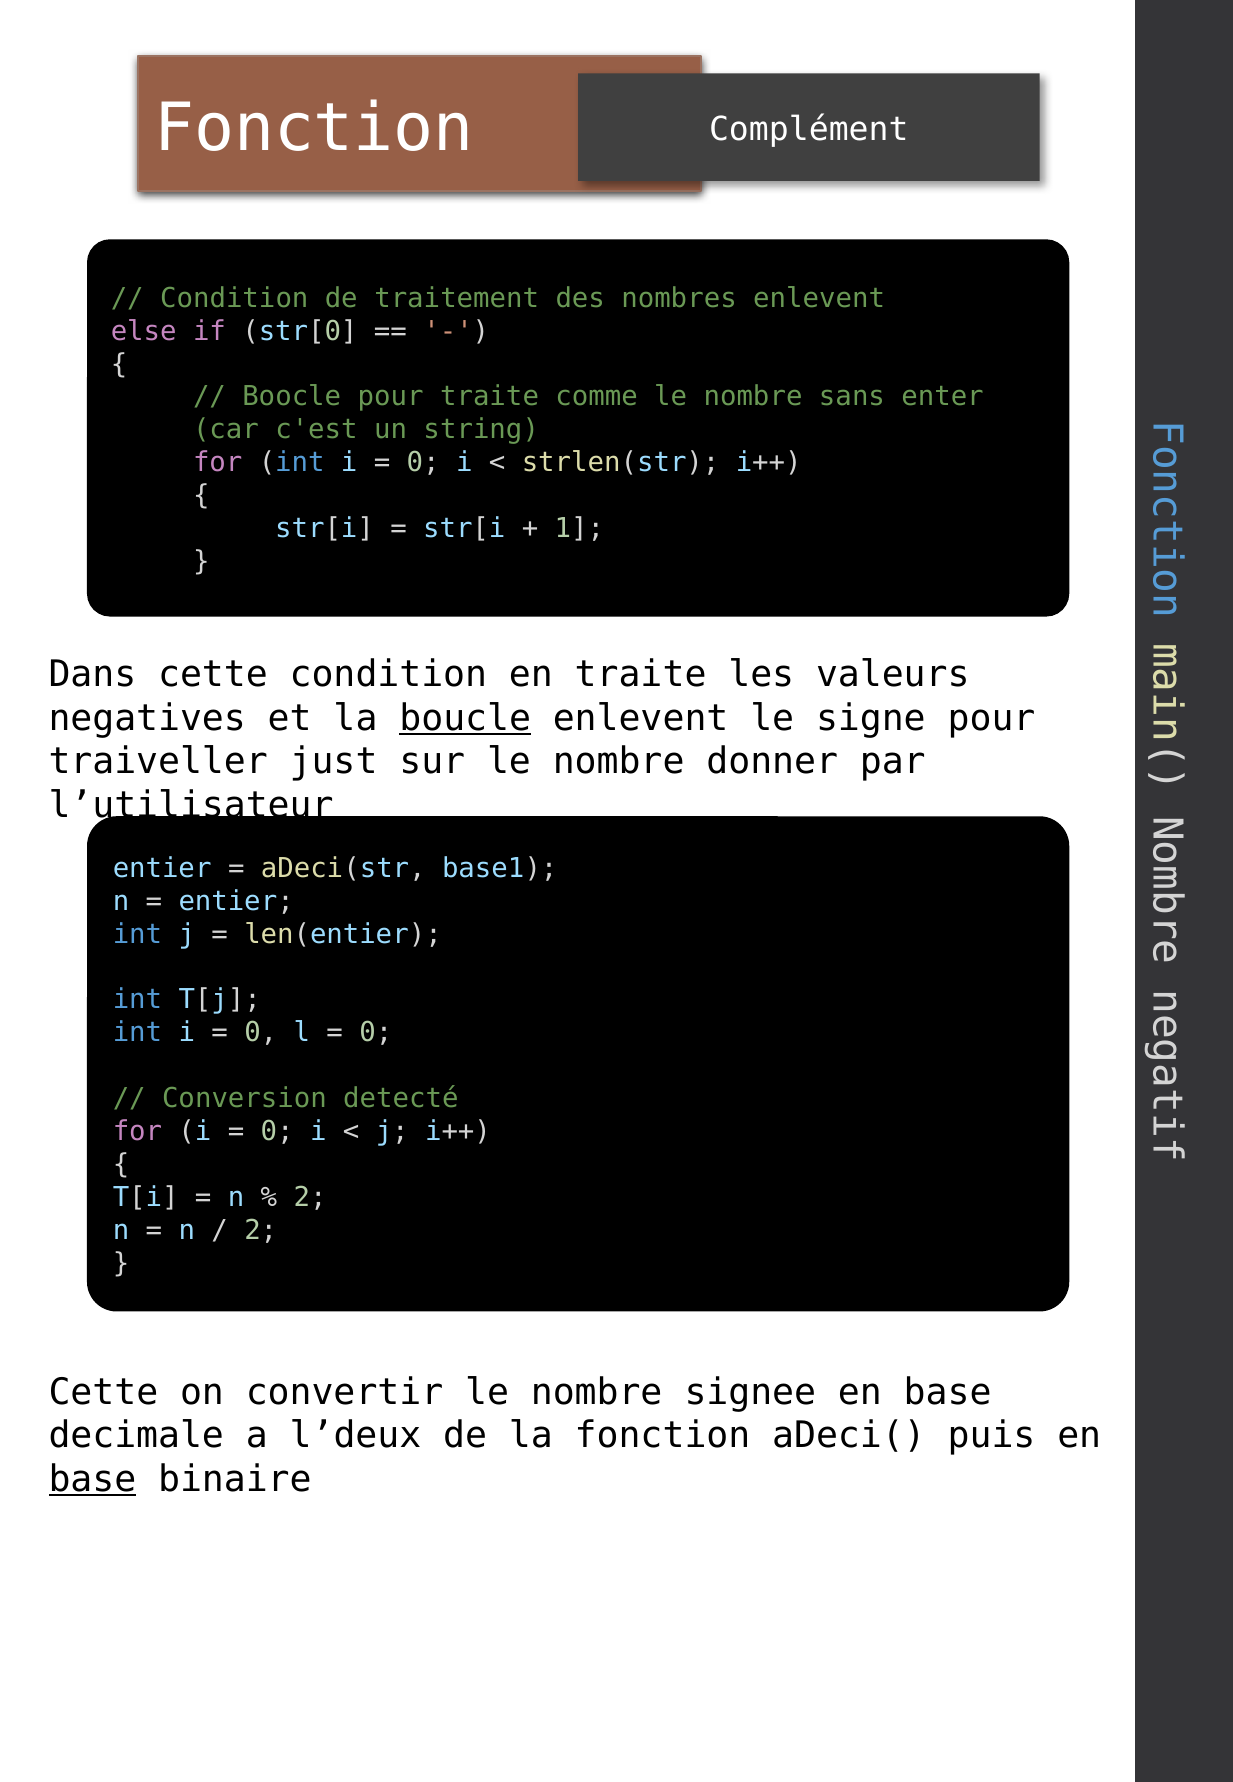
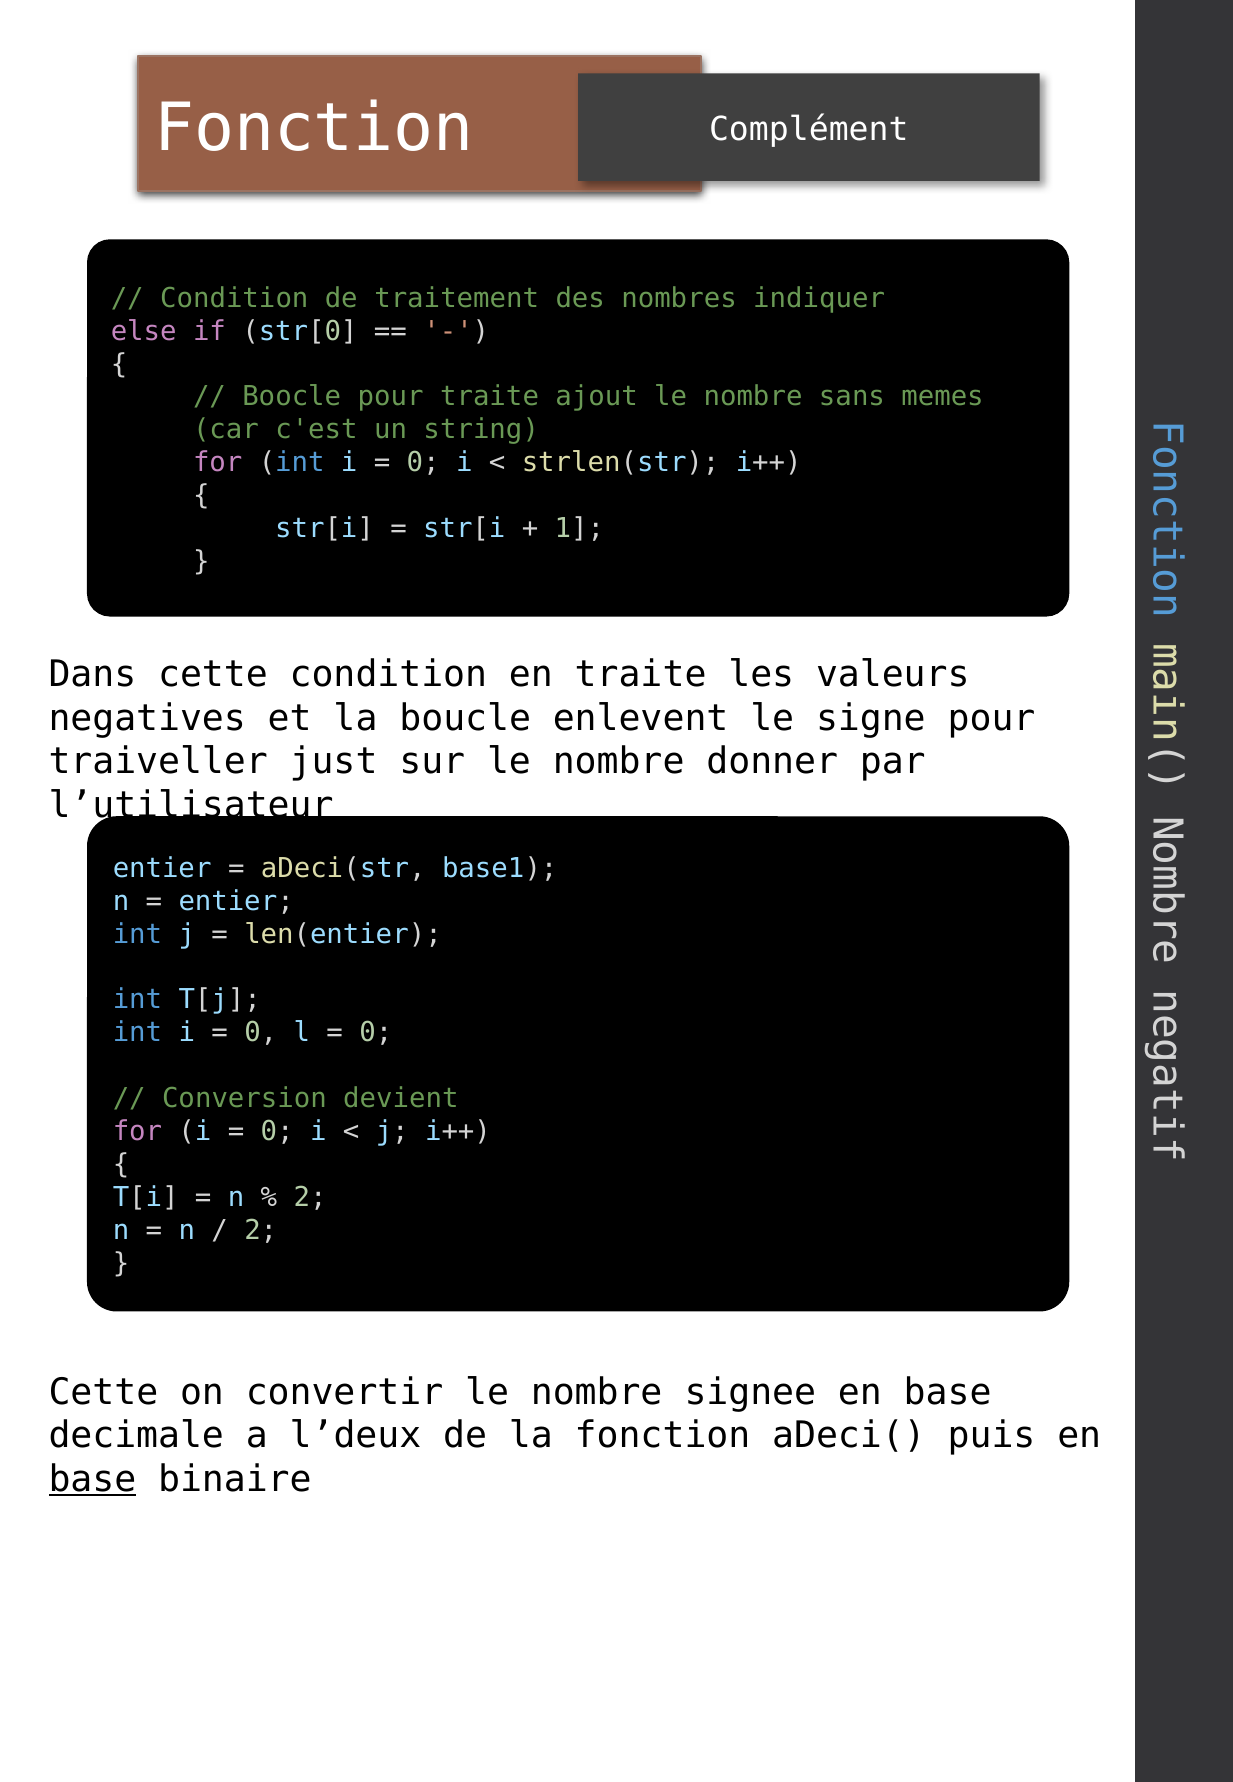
nombres enlevent: enlevent -> indiquer (819, 298)
comme: comme -> ajout (597, 397)
enter: enter -> memes (943, 397)
boucle underline: present -> none (465, 718)
detecté: detecté -> devient (401, 1098)
